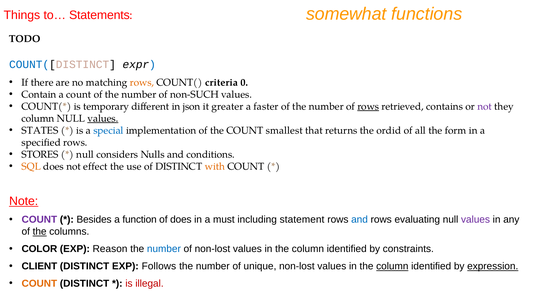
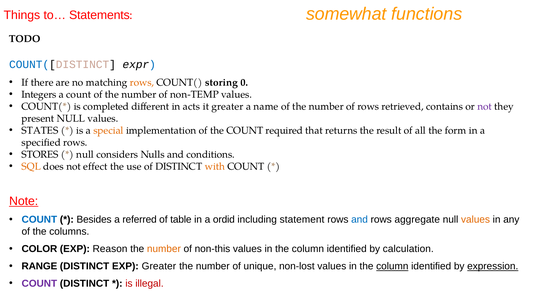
criteria: criteria -> storing (221, 82)
Contain: Contain -> Integers (39, 94)
non-SUCH: non-SUCH -> non-TEMP (194, 94)
temporary: temporary -> completed (106, 106)
json: json -> acts (192, 106)
faster: faster -> name (266, 106)
rows underline: present -> none (368, 106)
column: column -> present (38, 118)
values underline: present -> none (103, 118)
special colour: blue -> orange (108, 130)
smallest: smallest -> required (284, 130)
ordid: ordid -> result (389, 130)
COUNT colour: purple -> blue (39, 219)
function: function -> referred (140, 219)
of does: does -> table (181, 219)
must: must -> ordid (224, 219)
evaluating: evaluating -> aggregate (417, 219)
values colour: purple -> orange (476, 219)
the underline: present -> none (40, 231)
number colour: blue -> orange (164, 249)
of non-lost: non-lost -> non-this (212, 249)
constraints: constraints -> calculation (408, 249)
CLIENT: CLIENT -> RANGE (39, 266)
EXP Follows: Follows -> Greater (159, 266)
COUNT colour: orange -> purple (39, 283)
